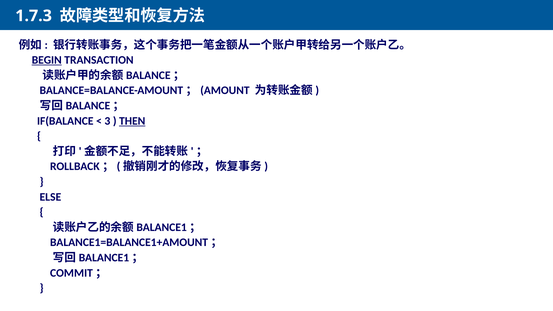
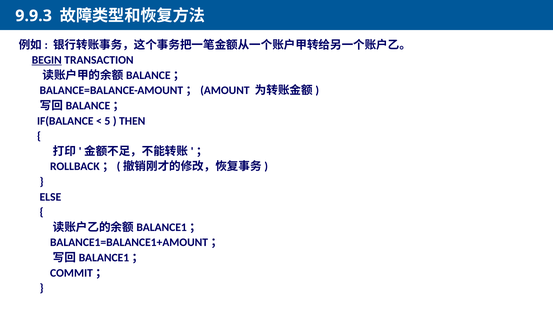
1.7.3: 1.7.3 -> 9.9.3 (34, 16)
3: 3 -> 5 (107, 121)
THEN underline: present -> none (132, 121)
